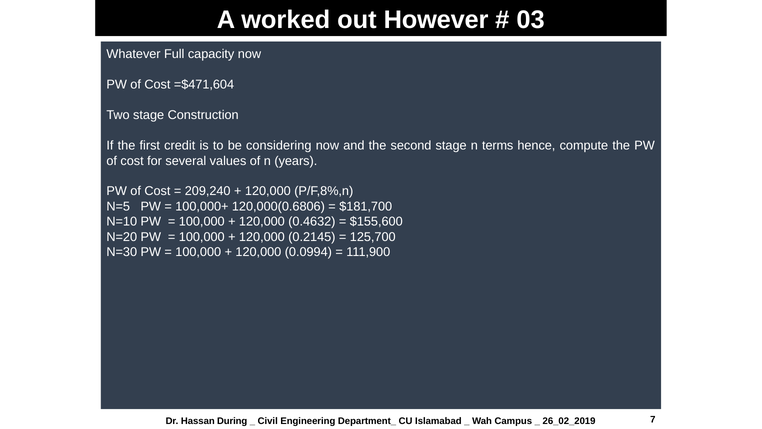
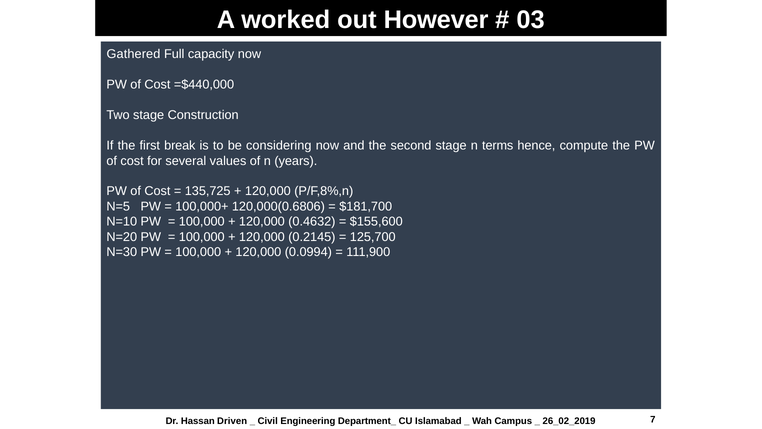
Whatever: Whatever -> Gathered (133, 54)
=$471,604: =$471,604 -> =$440,000 (204, 85)
credit: credit -> break (180, 145)
209,240: 209,240 -> 135,725 (208, 191)
During: During -> Driven (232, 421)
